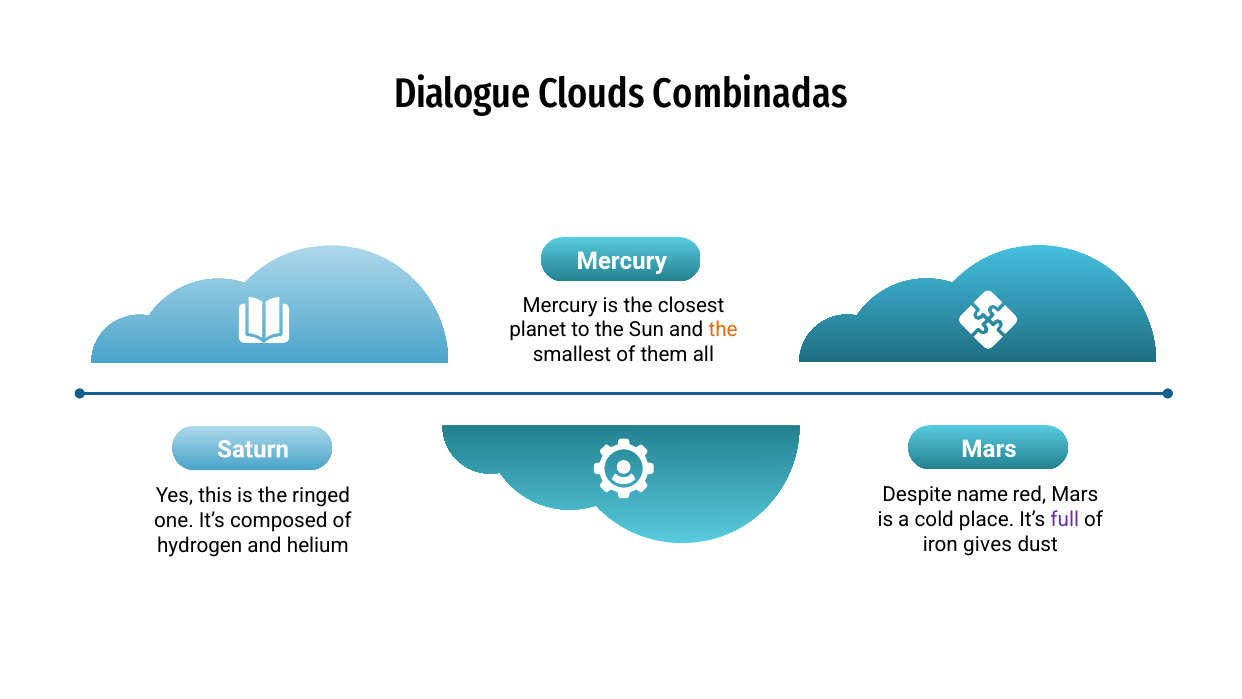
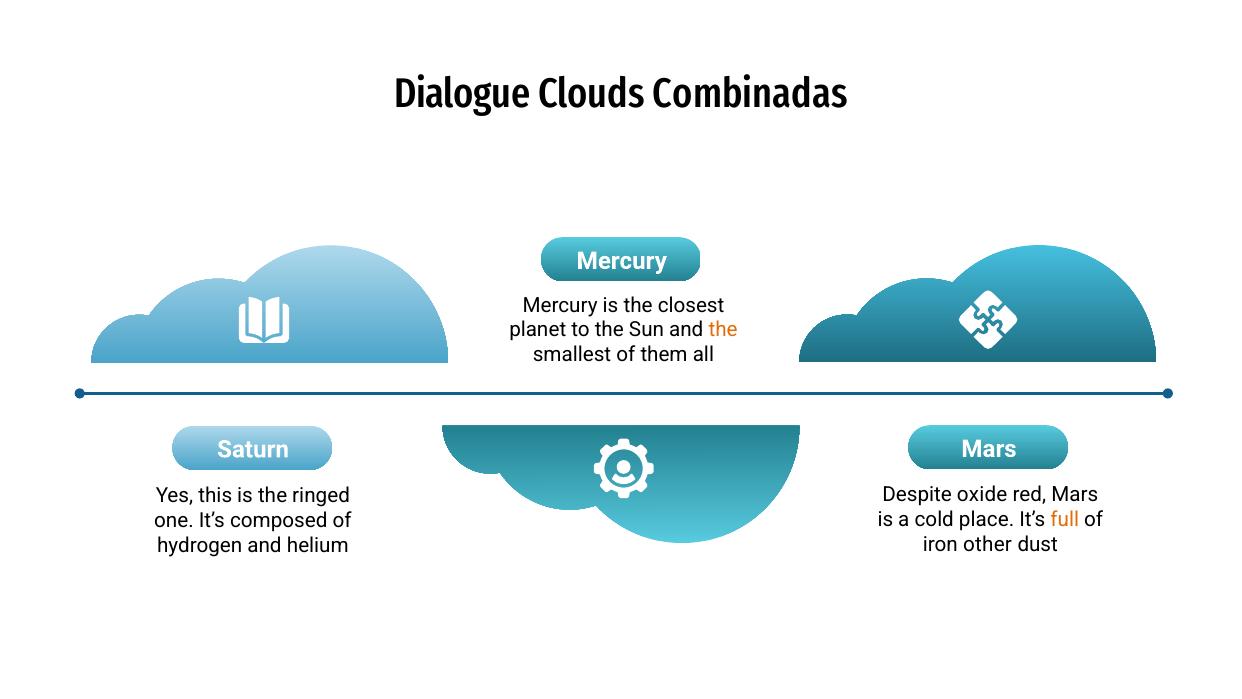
name: name -> oxide (982, 495)
full colour: purple -> orange (1065, 520)
gives: gives -> other (988, 544)
